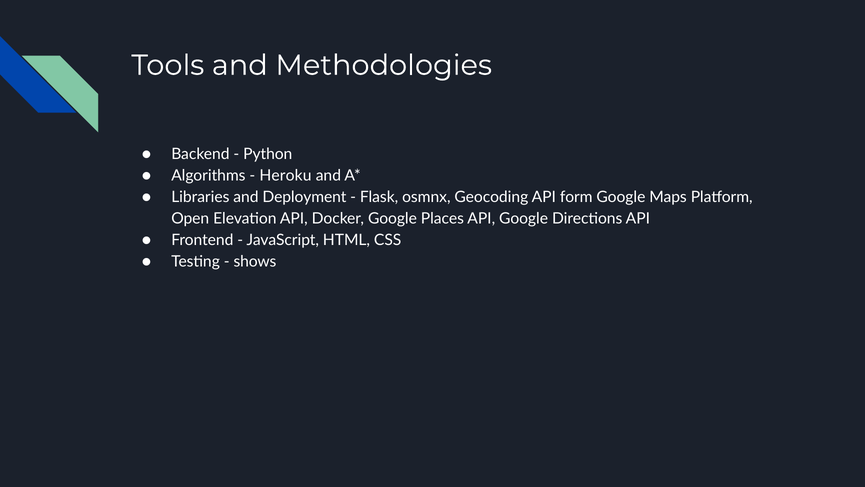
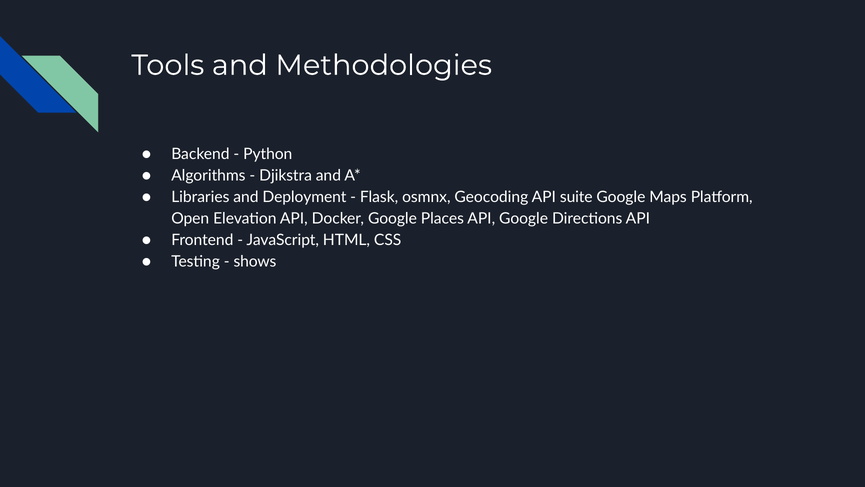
Heroku: Heroku -> Djikstra (286, 176)
form: form -> suite (576, 197)
